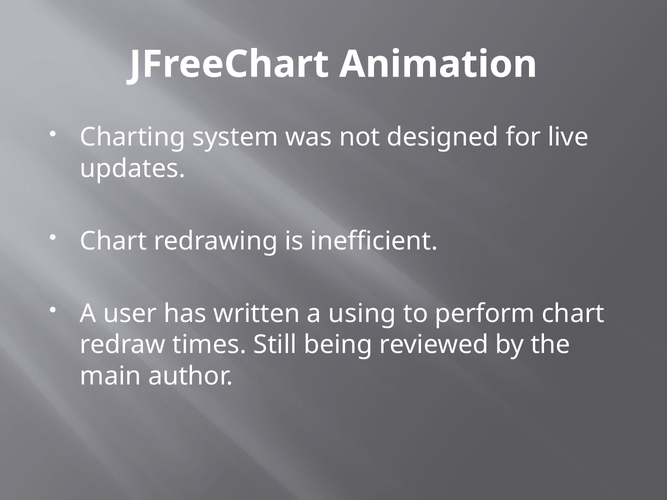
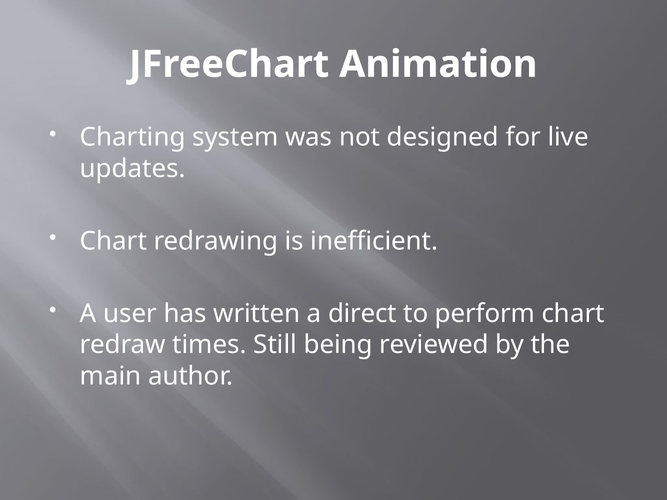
using: using -> direct (363, 314)
